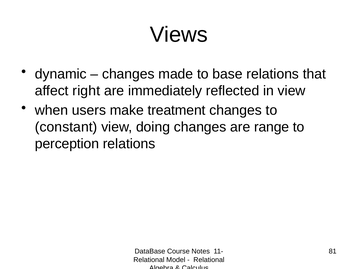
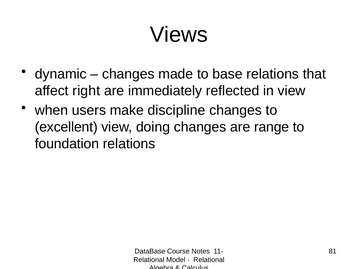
treatment: treatment -> discipline (177, 110)
constant: constant -> excellent (66, 127)
perception: perception -> foundation (67, 143)
